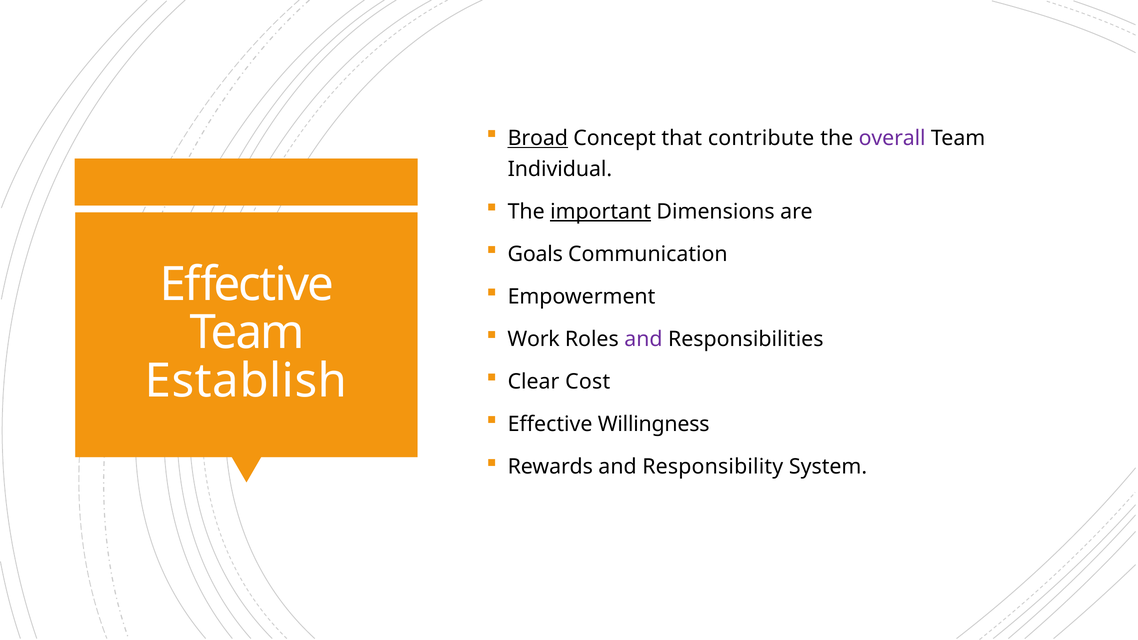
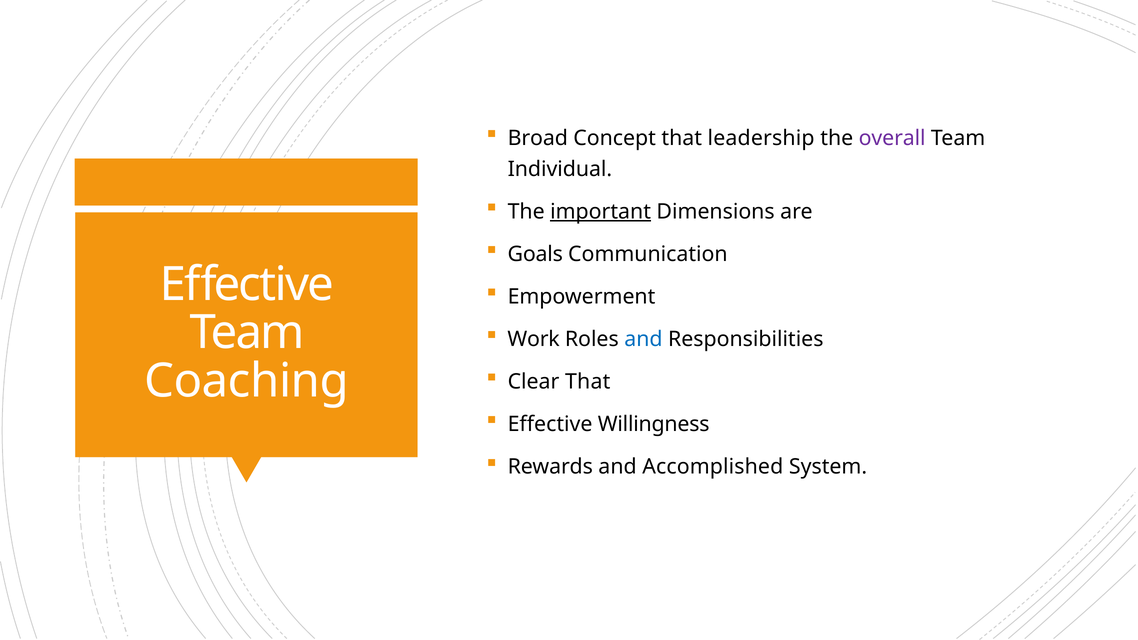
Broad underline: present -> none (538, 138)
contribute: contribute -> leadership (761, 138)
and colour: purple -> blue (643, 339)
Establish: Establish -> Coaching (246, 381)
Clear Cost: Cost -> That (588, 382)
Responsibility: Responsibility -> Accomplished (713, 467)
